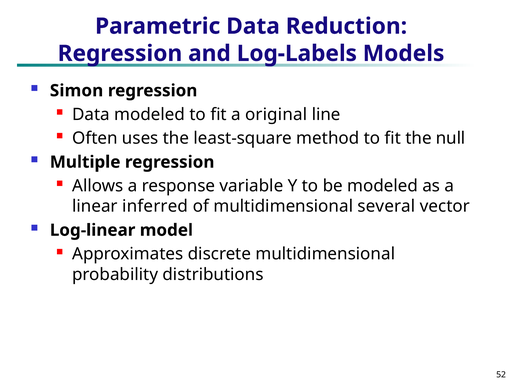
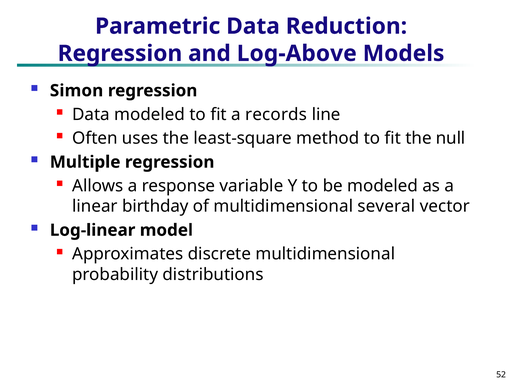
Log-Labels: Log-Labels -> Log-Above (297, 54)
original: original -> records (276, 115)
inferred: inferred -> birthday (155, 207)
